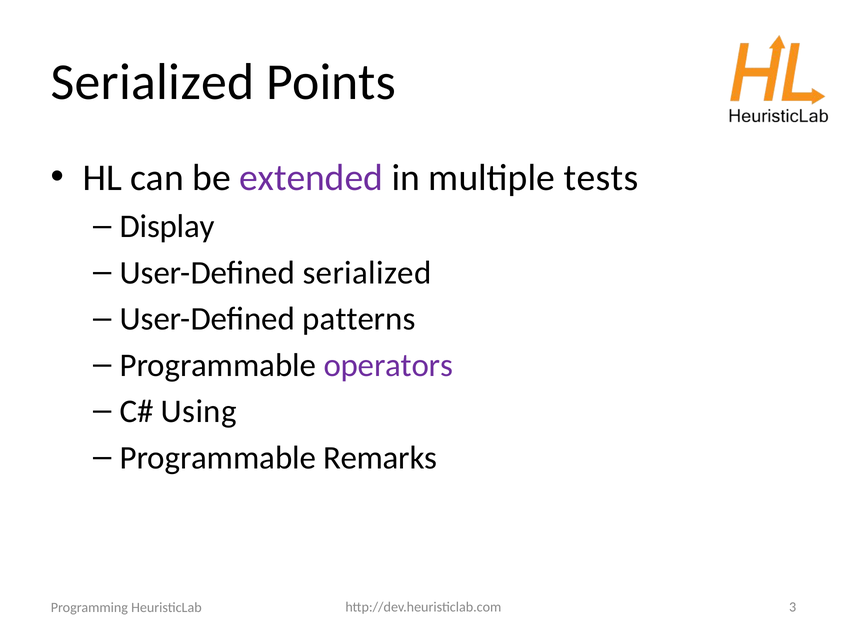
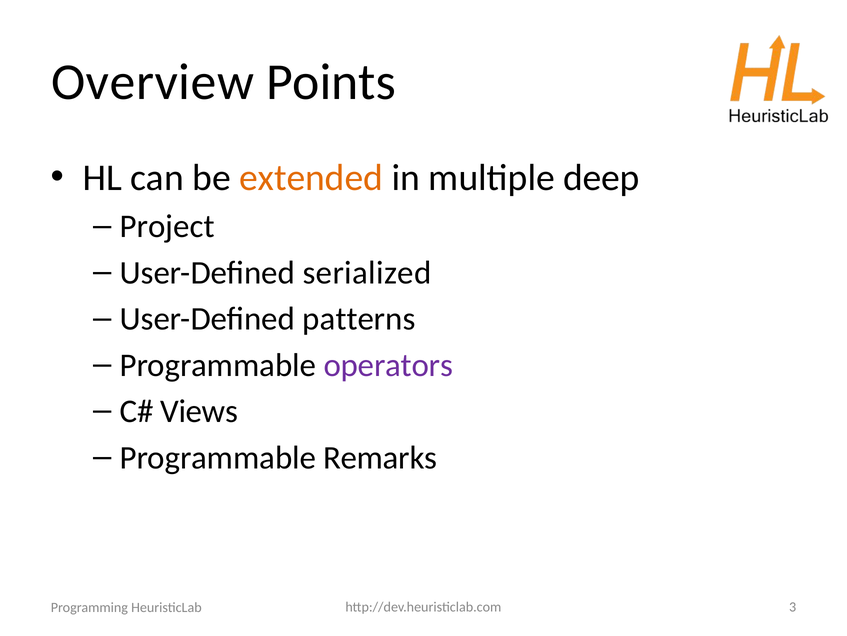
Serialized: Serialized -> Overview (153, 82)
extended colour: purple -> orange (311, 178)
tests: tests -> deep (601, 178)
Display: Display -> Project (167, 226)
Using: Using -> Views (199, 411)
